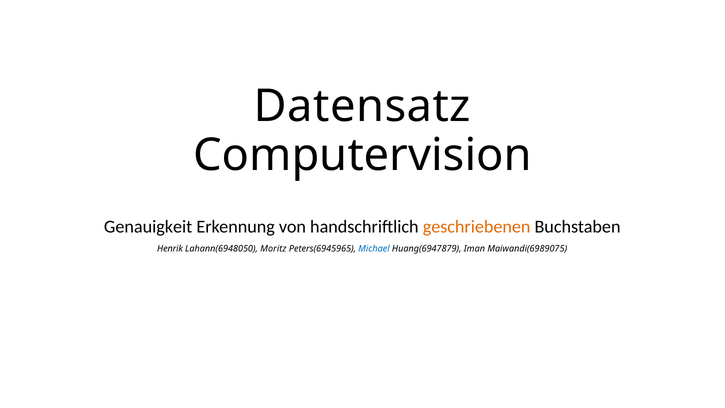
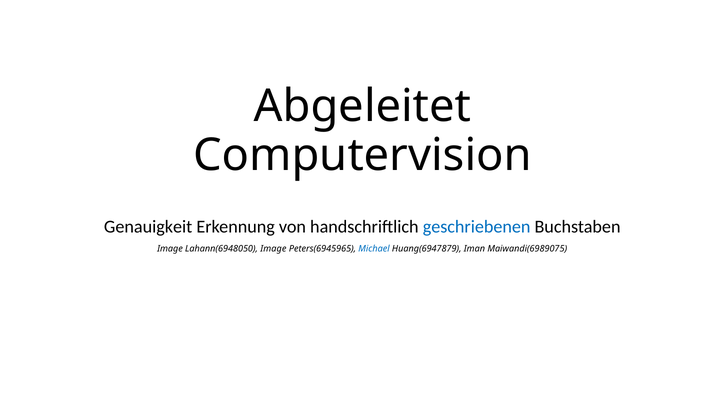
Datensatz: Datensatz -> Abgeleitet (363, 106)
geschriebenen colour: orange -> blue (477, 227)
Henrik: Henrik -> Image (170, 249)
Lahann(6948050 Moritz: Moritz -> Image (273, 249)
